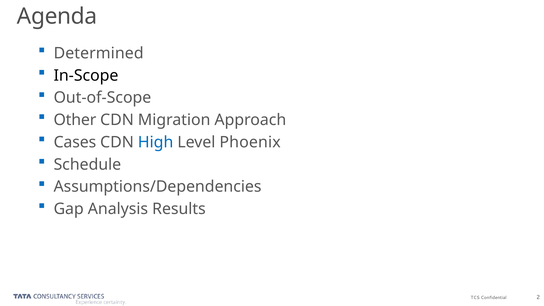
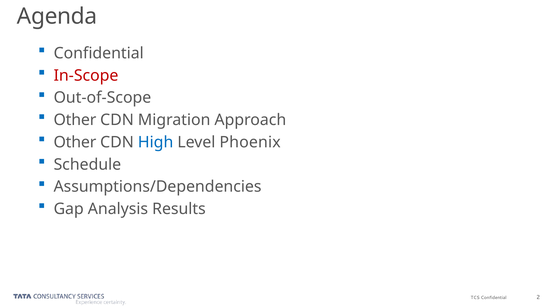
Determined: Determined -> Confidential (99, 53)
In-Scope colour: black -> red (86, 76)
Cases: Cases -> Other (75, 142)
